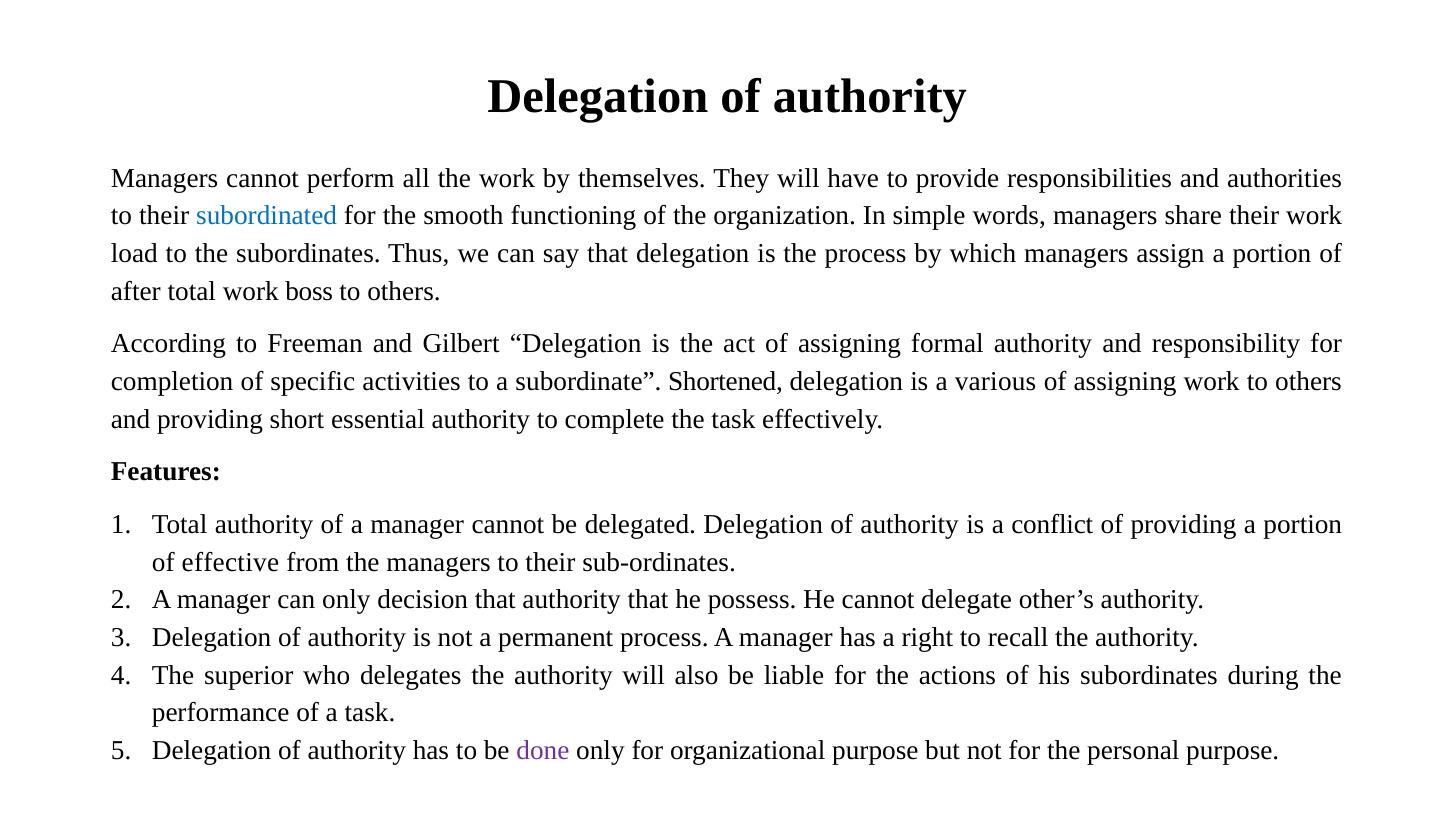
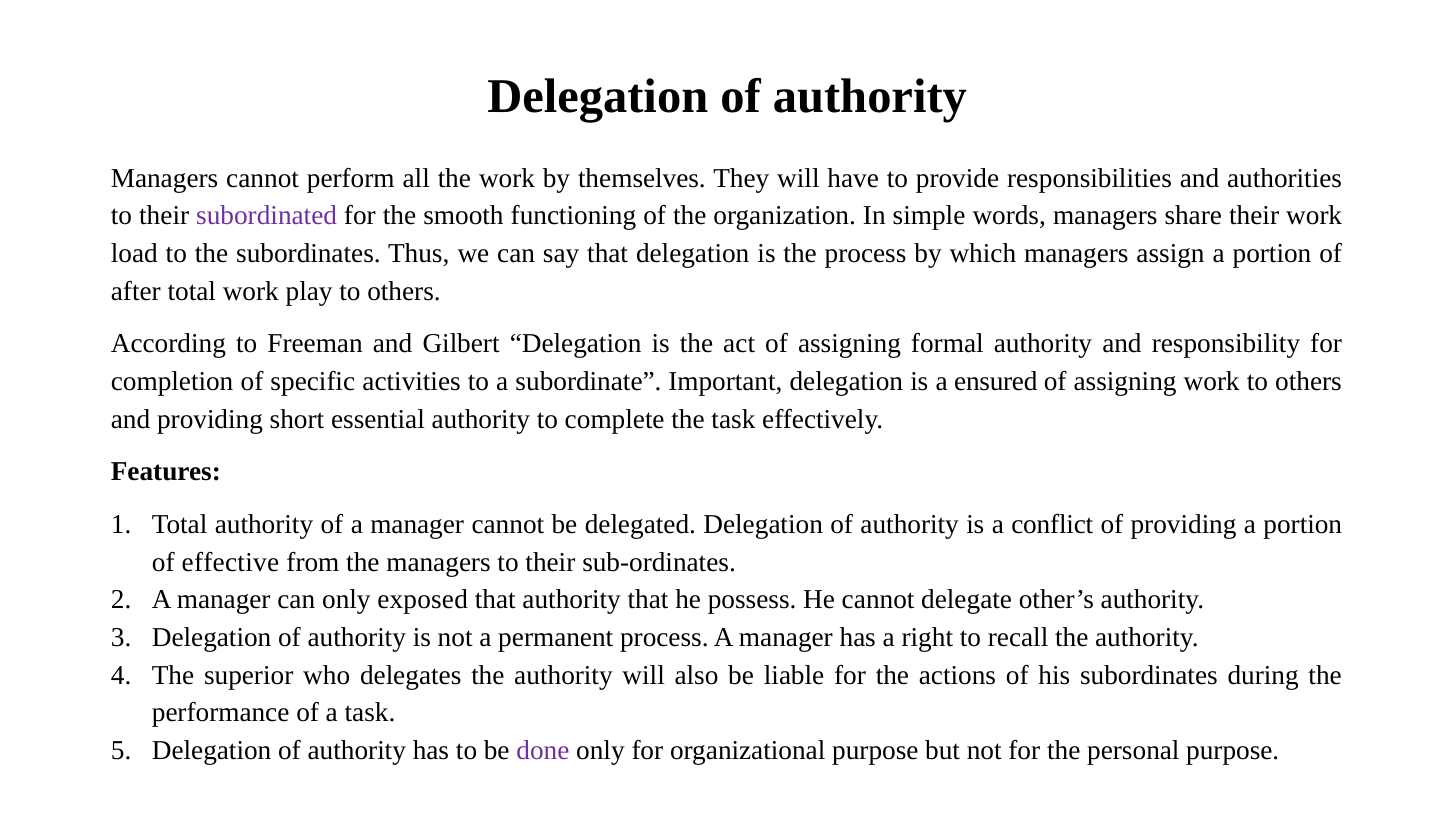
subordinated colour: blue -> purple (267, 216)
boss: boss -> play (309, 291)
Shortened: Shortened -> Important (725, 382)
various: various -> ensured (996, 382)
decision: decision -> exposed (423, 600)
